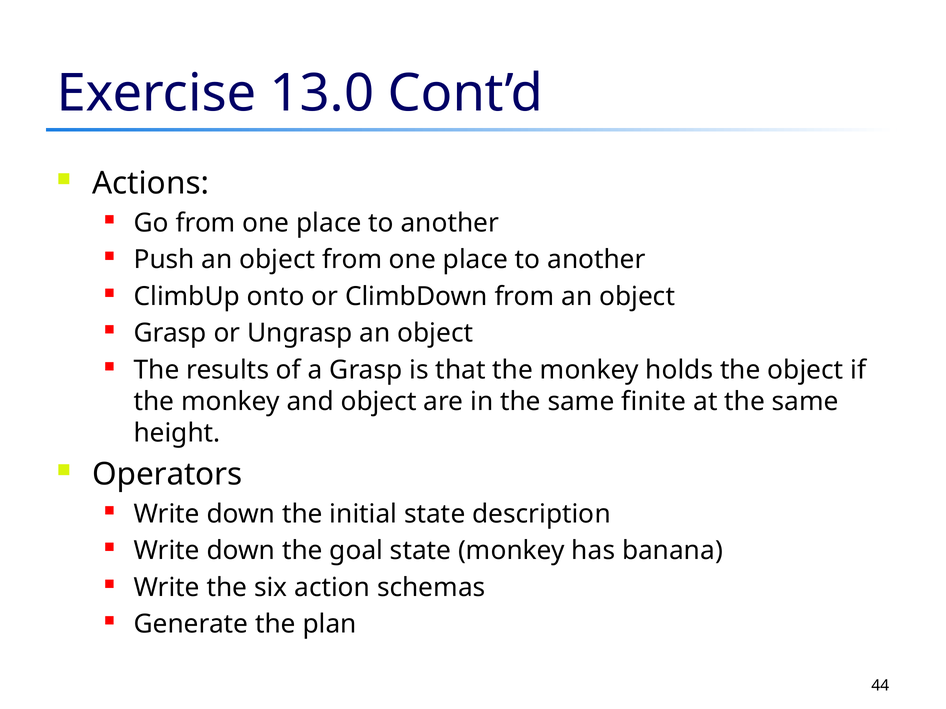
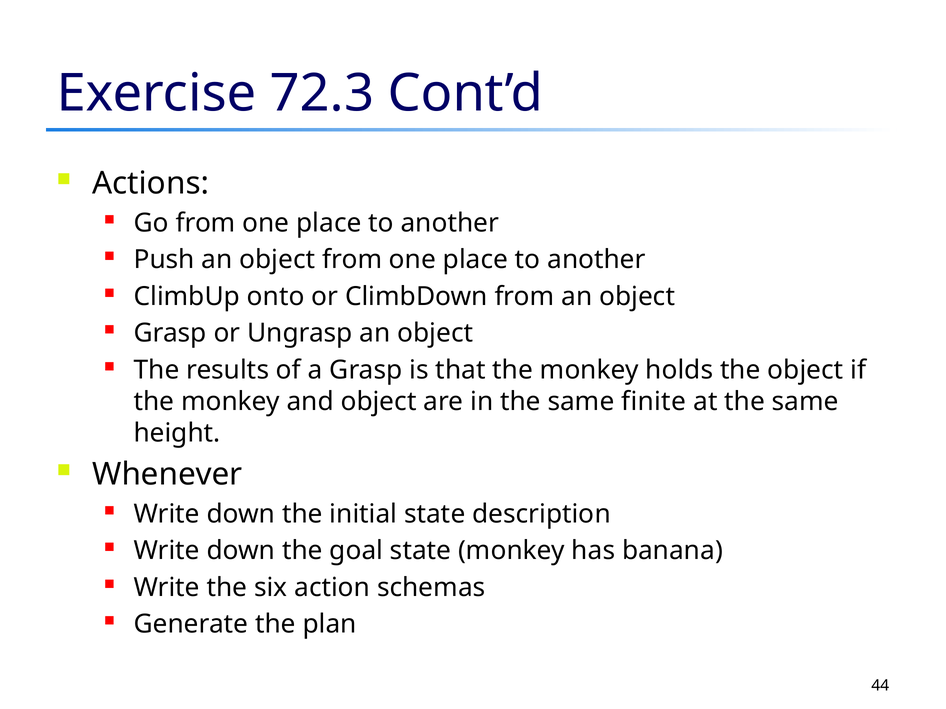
13.0: 13.0 -> 72.3 (322, 94)
Operators: Operators -> Whenever (167, 475)
